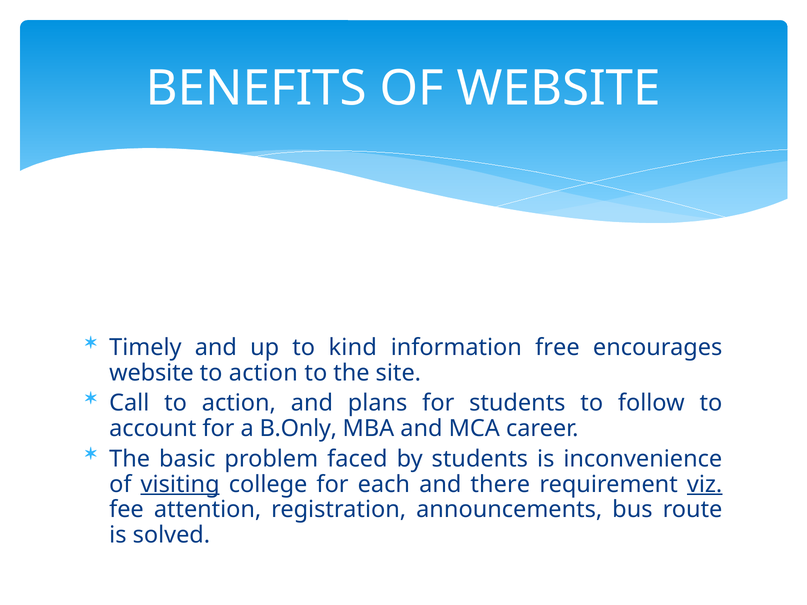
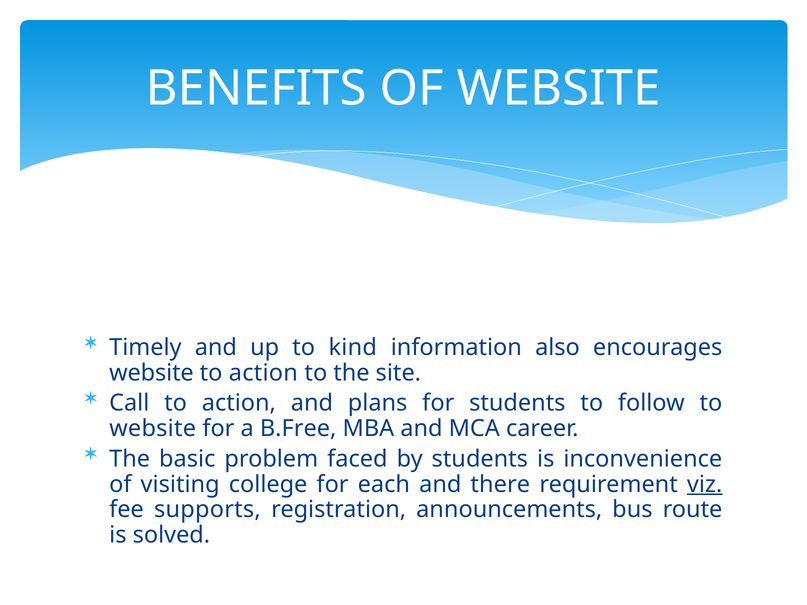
free: free -> also (557, 348)
account: account -> website (153, 429)
B.Only: B.Only -> B.Free (298, 429)
visiting underline: present -> none (180, 484)
attention: attention -> supports (207, 510)
